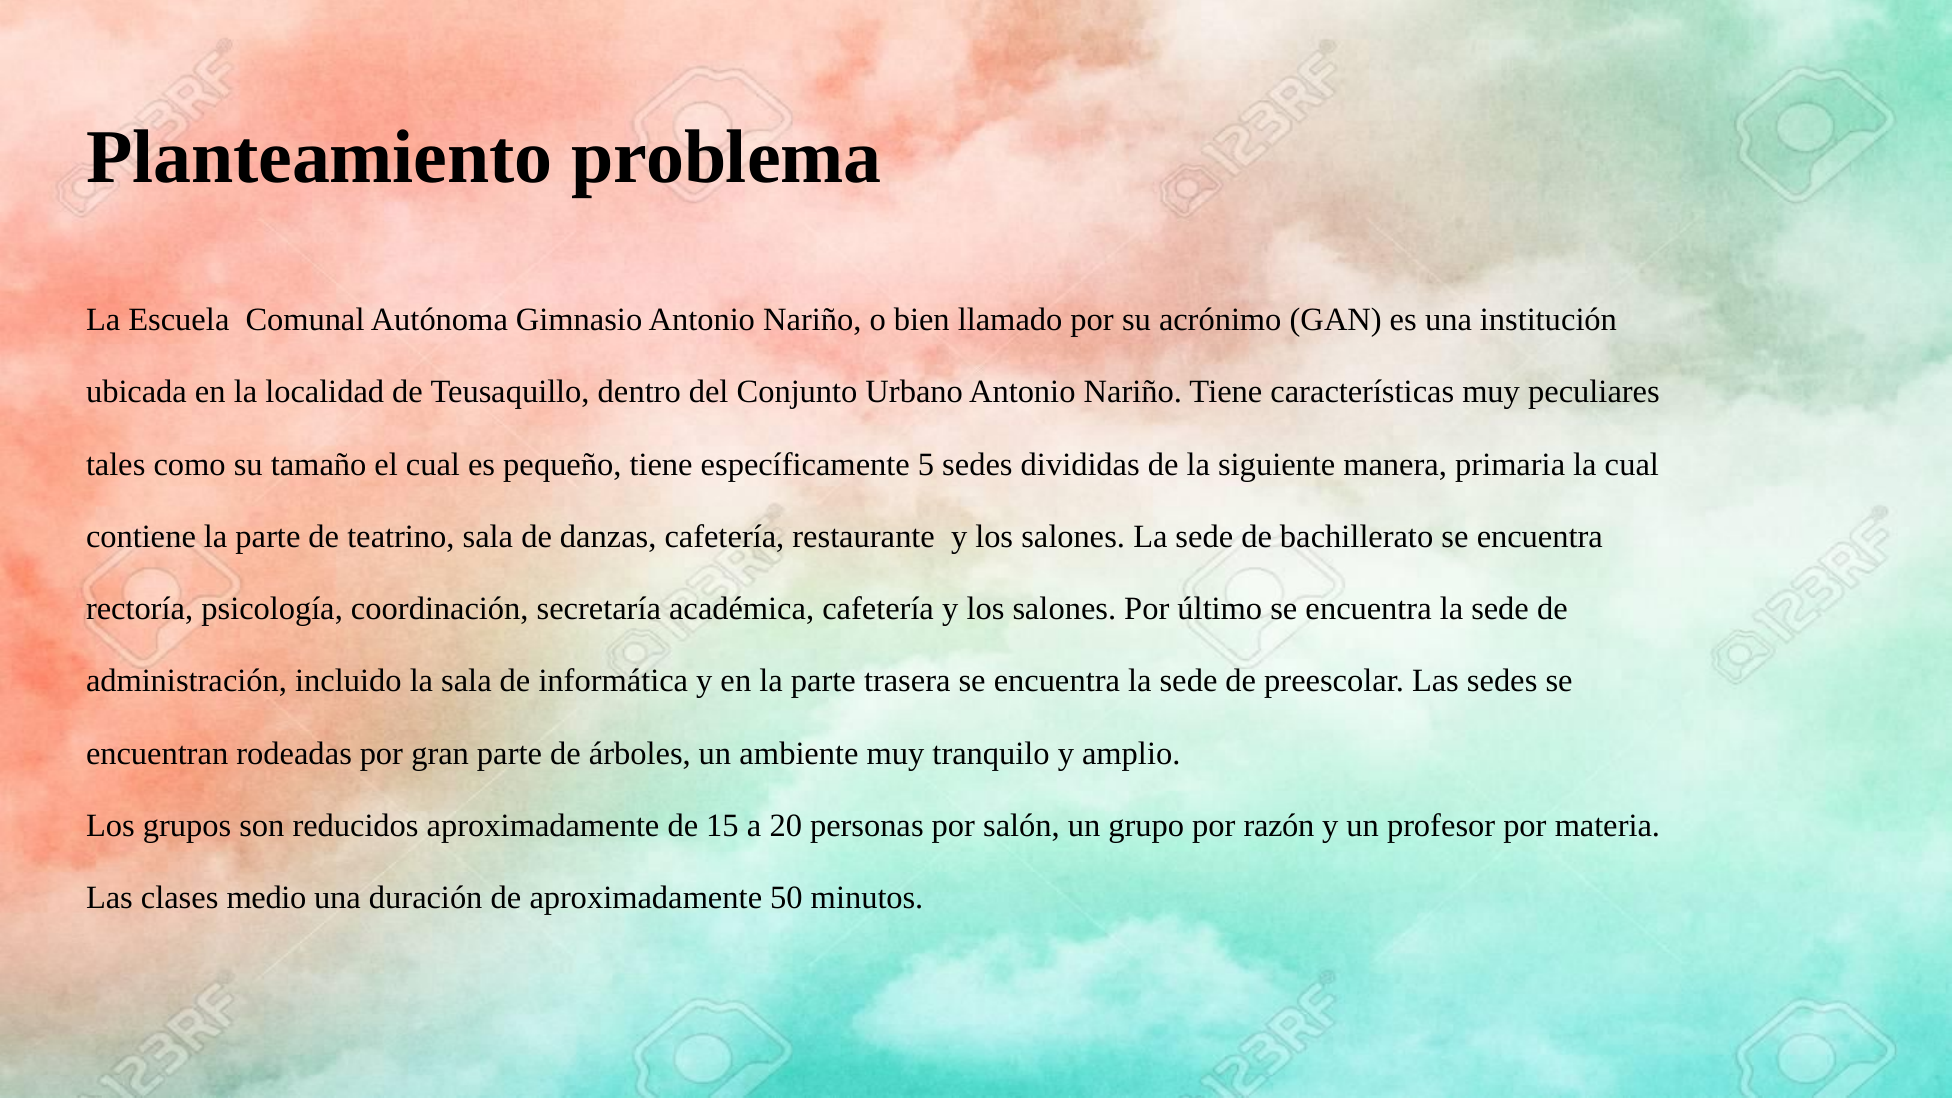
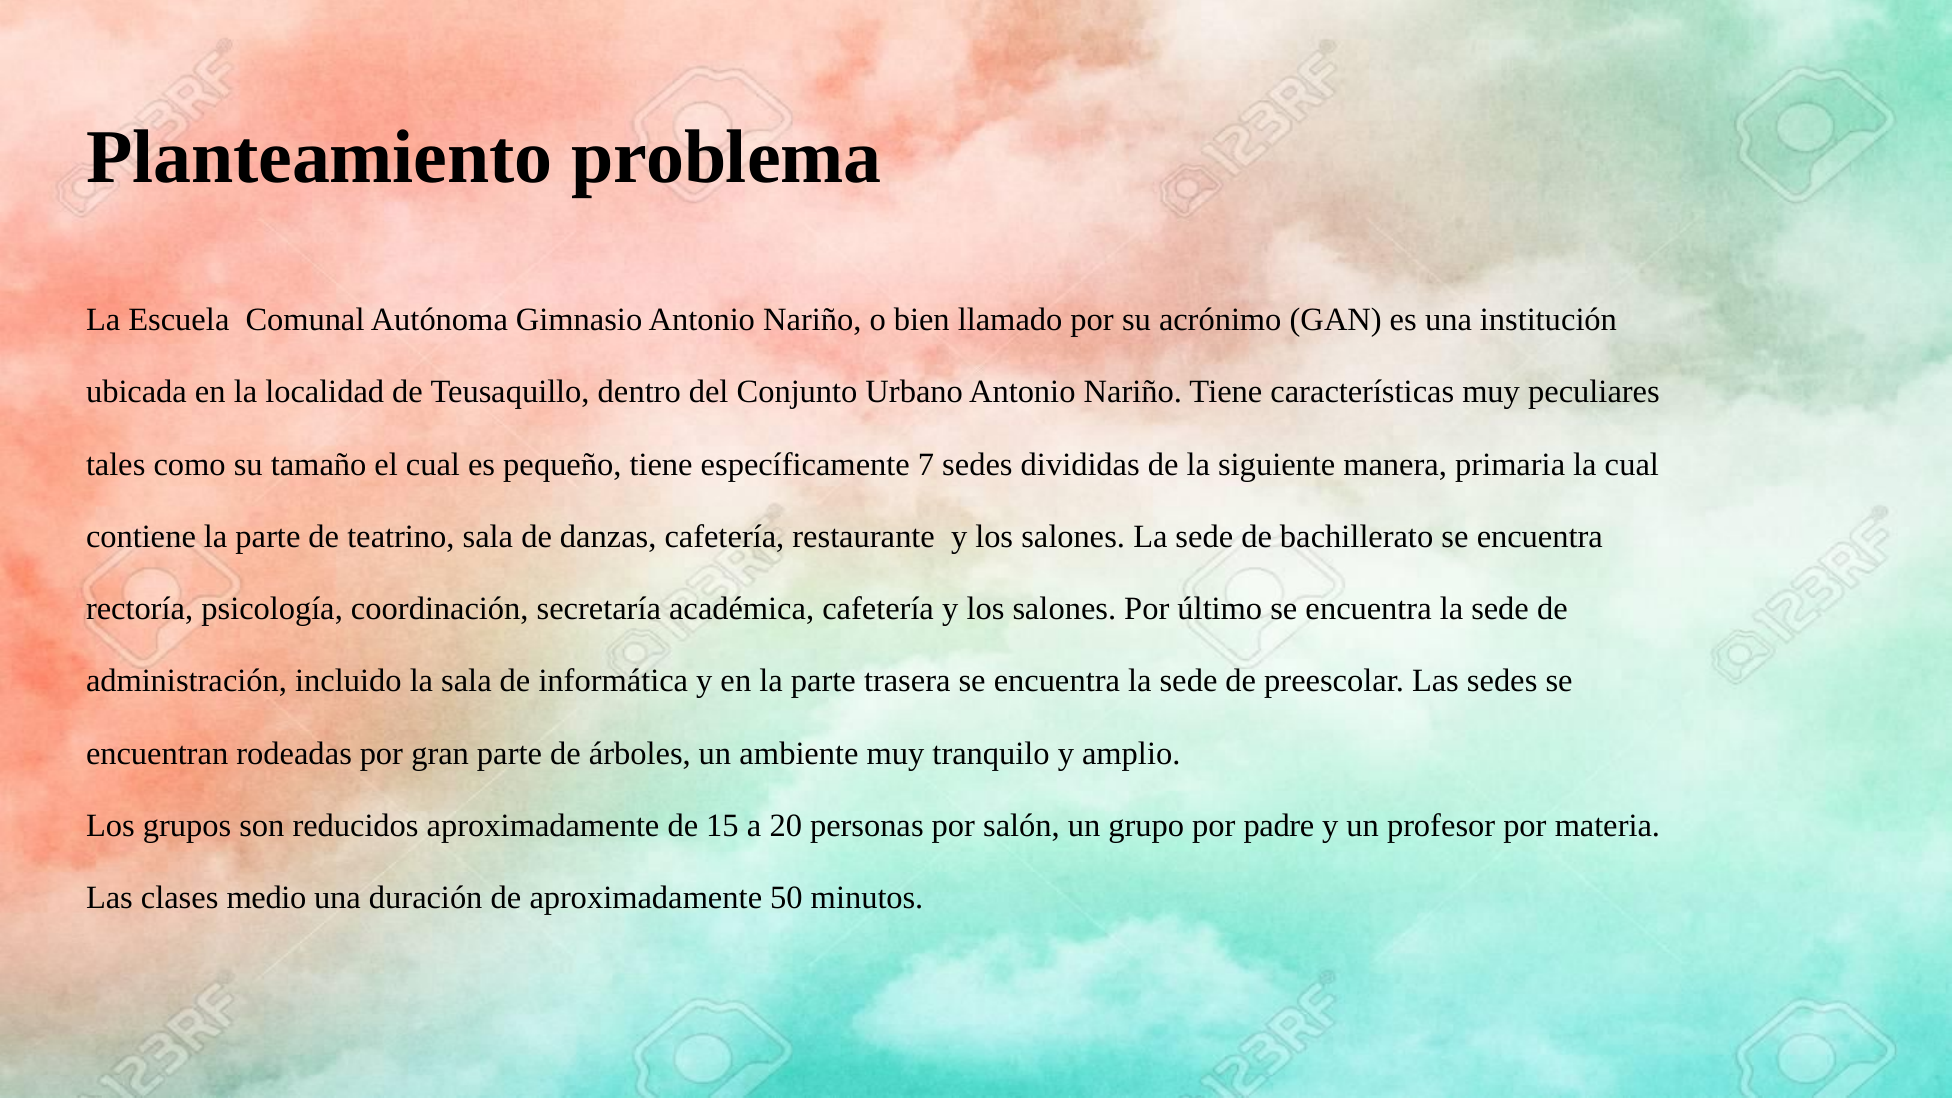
5: 5 -> 7 (926, 464)
razón: razón -> padre (1279, 826)
